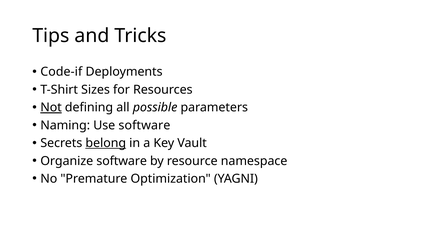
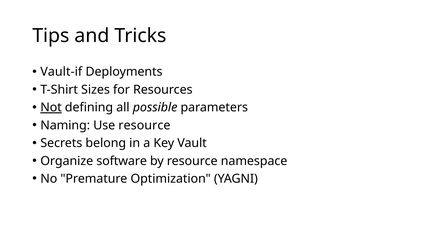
Code-if: Code-if -> Vault-if (61, 72)
Use software: software -> resource (144, 125)
belong underline: present -> none (106, 143)
